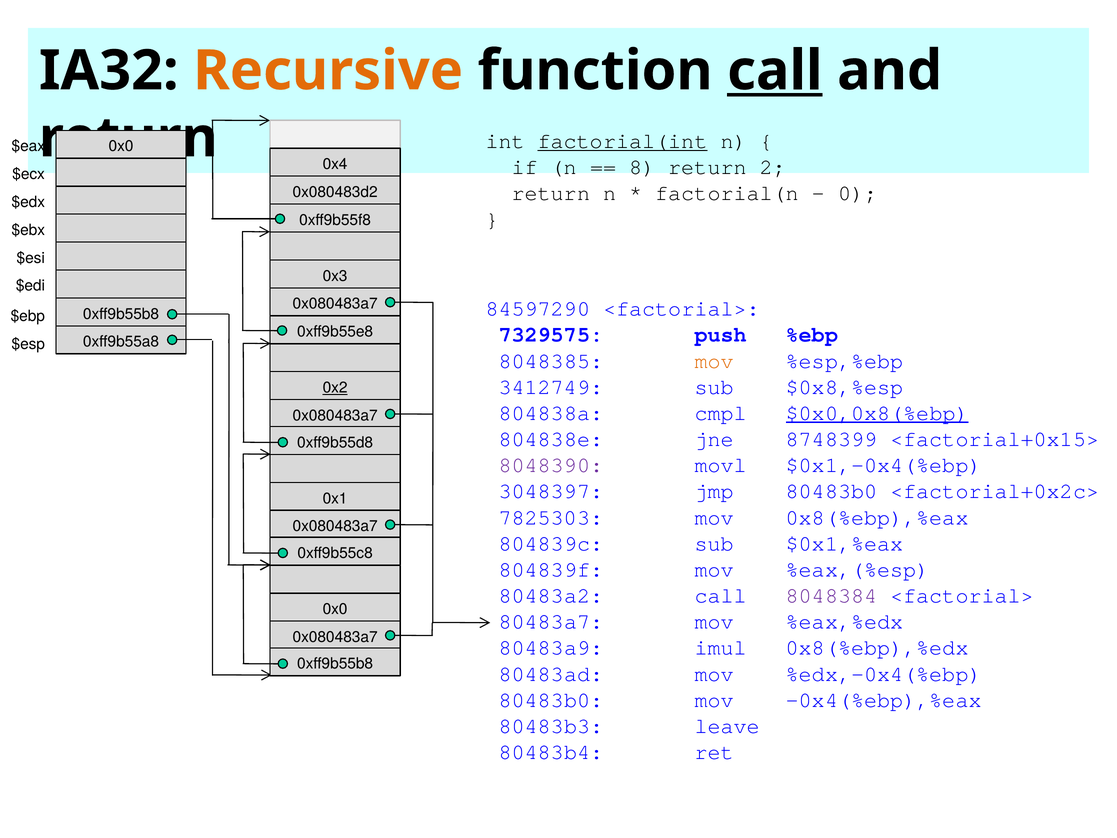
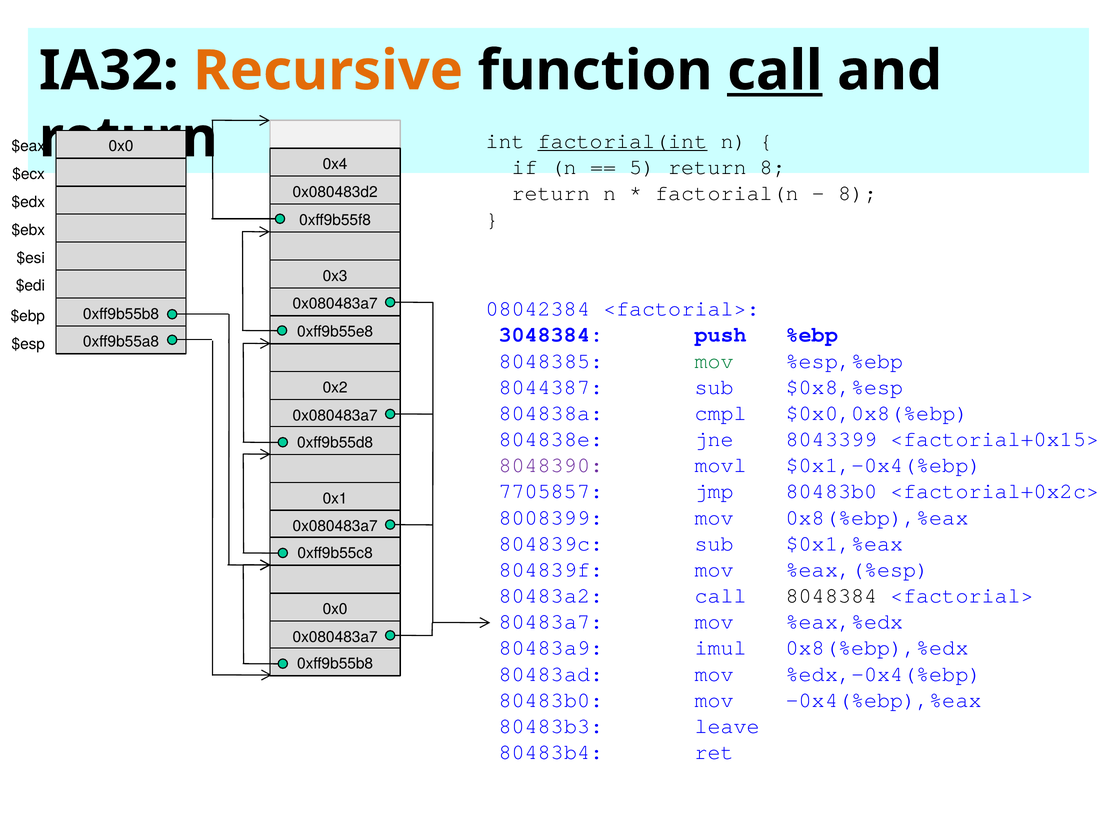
8: 8 -> 5 (642, 167)
return 2: 2 -> 8 (773, 167)
0: 0 -> 8 (858, 193)
84597290: 84597290 -> 08042384 (538, 309)
7329575: 7329575 -> 3048384 (551, 335)
mov colour: orange -> green (714, 361)
3412749: 3412749 -> 8044387 (551, 387)
0x2 underline: present -> none (335, 388)
$0x0,0x8(%ebp underline: present -> none (877, 413)
8748399: 8748399 -> 8043399 (832, 439)
3048397: 3048397 -> 7705857 (551, 491)
7825303: 7825303 -> 8008399 (551, 517)
8048384 colour: purple -> black (832, 595)
